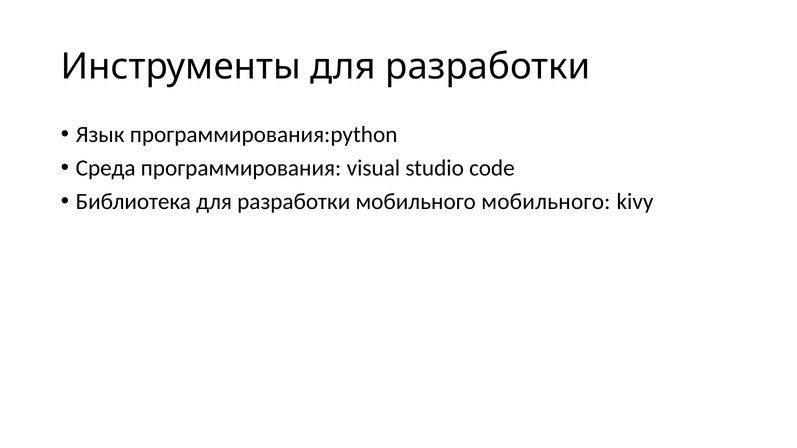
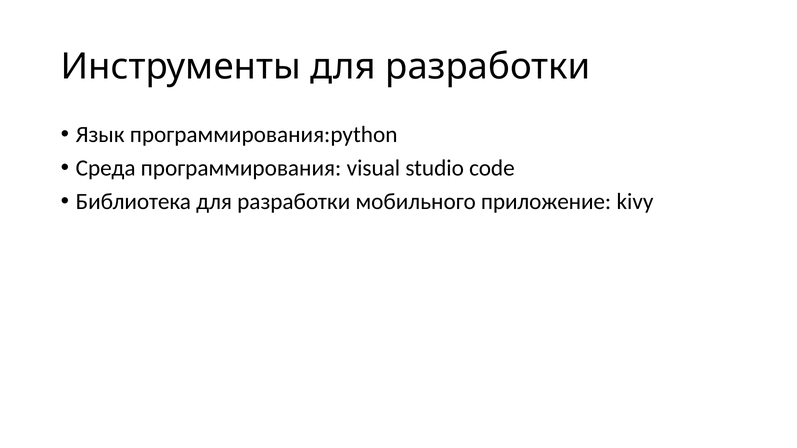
мобильного мобильного: мобильного -> приложение (546, 202)
